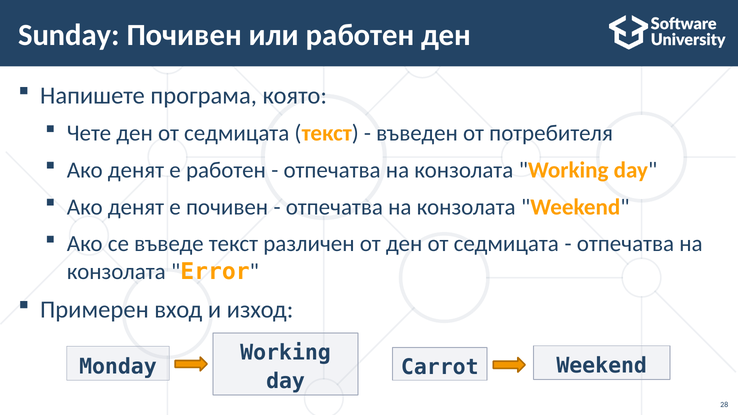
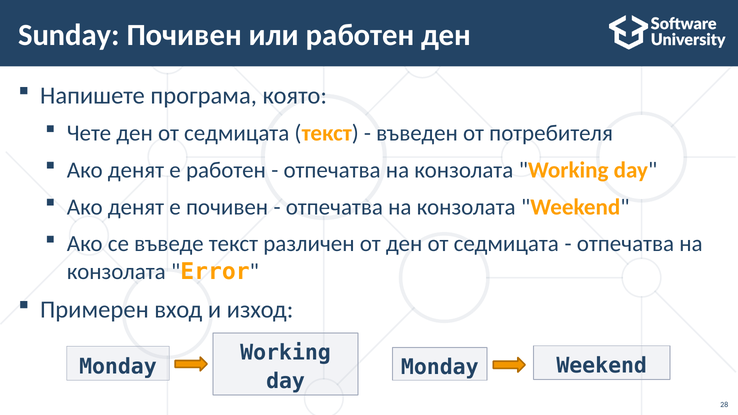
Carrot: Carrot -> Monday (440, 367)
